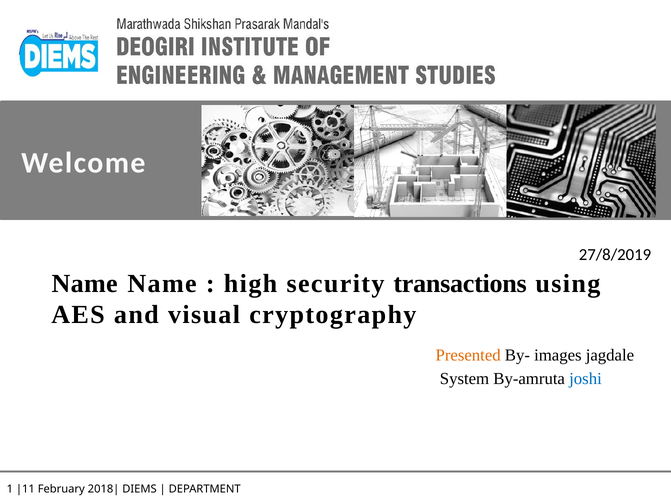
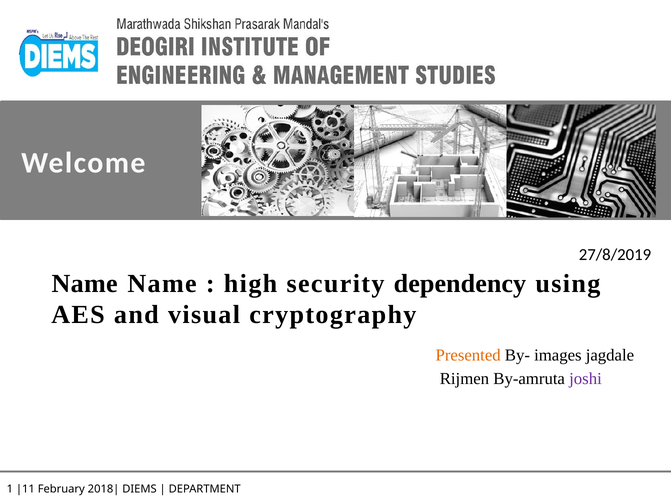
transactions: transactions -> dependency (460, 284)
System: System -> Rijmen (464, 379)
joshi colour: blue -> purple (585, 379)
